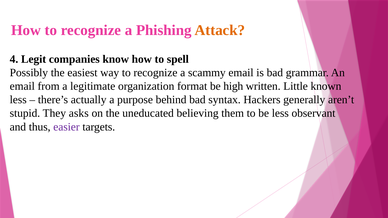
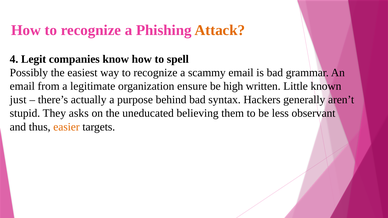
format: format -> ensure (192, 86)
less: less -> just (18, 100)
easier colour: purple -> orange (66, 127)
